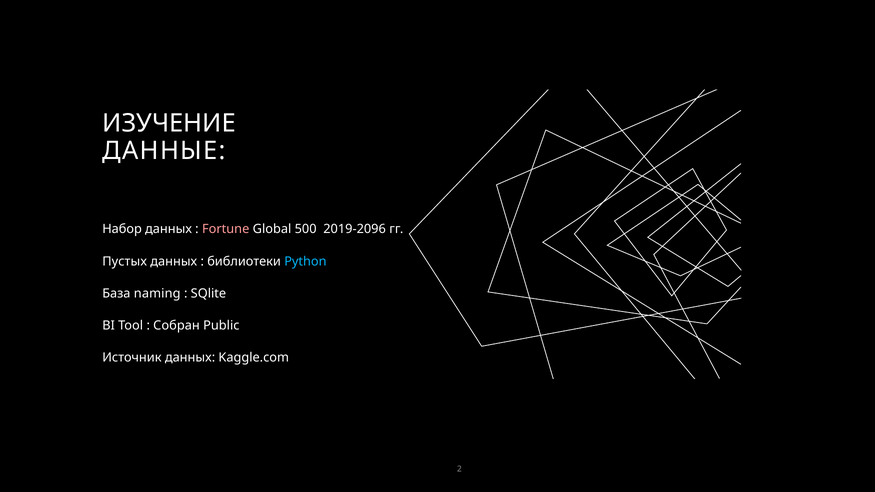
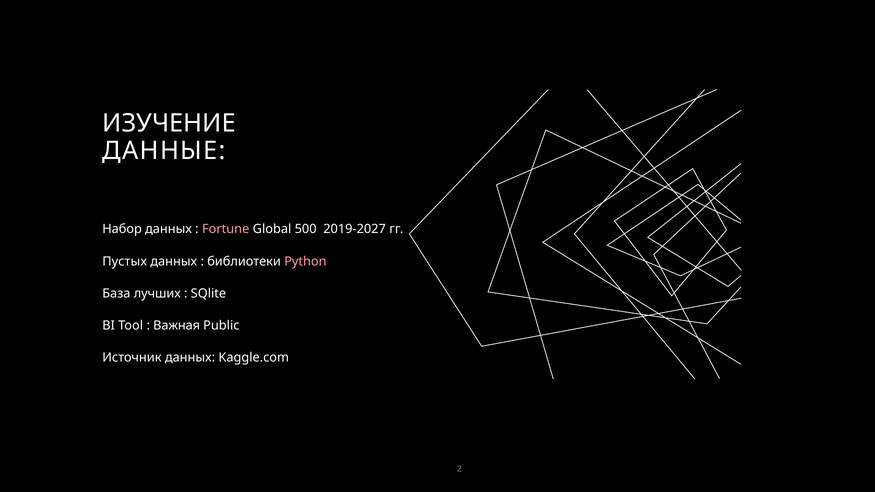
2019-2096: 2019-2096 -> 2019-2027 (355, 229)
Python colour: light blue -> pink (305, 261)
naming: naming -> лучших (157, 294)
Собран: Собран -> Важная (177, 326)
